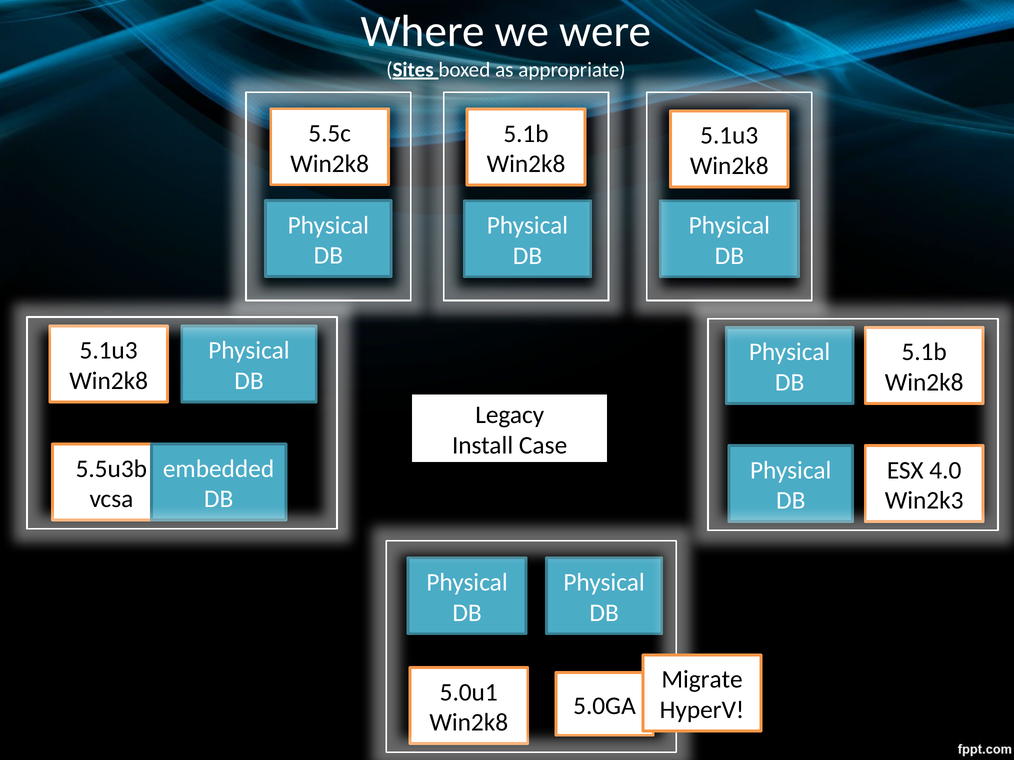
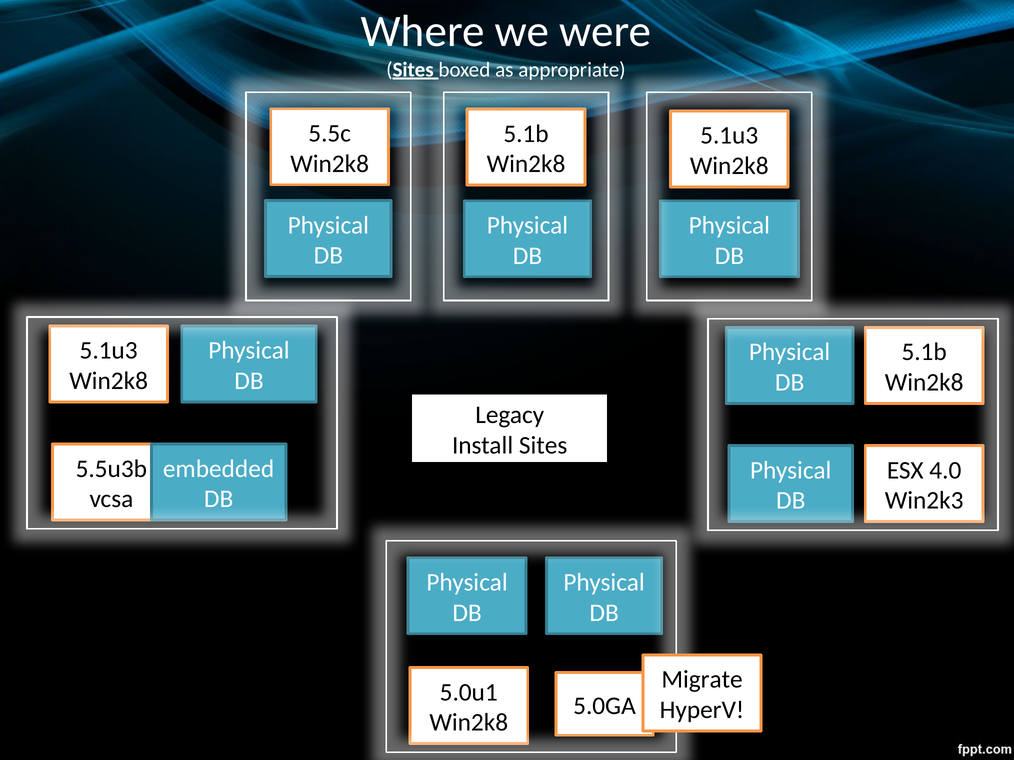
Install Case: Case -> Sites (543, 446)
